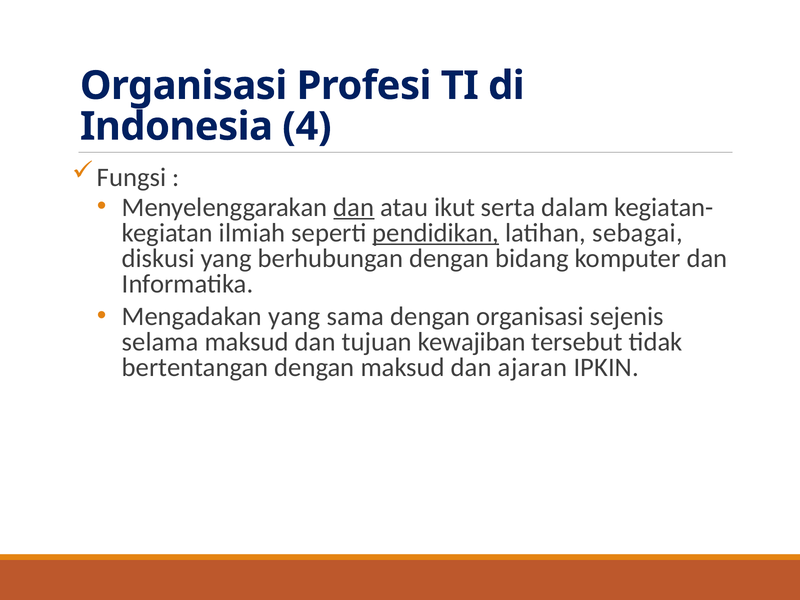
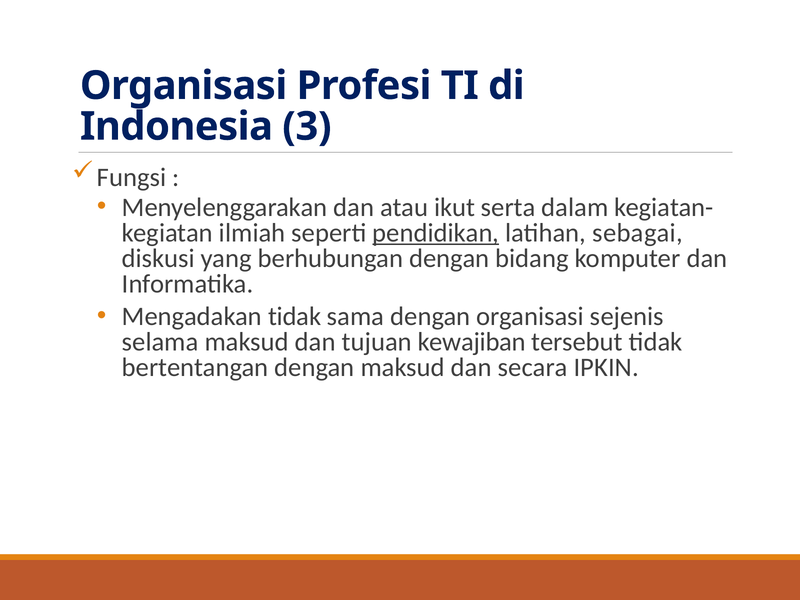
4: 4 -> 3 (307, 127)
dan underline: present -> none (354, 207)
Mengadakan yang: yang -> tidak (295, 316)
ajaran: ajaran -> secara (533, 368)
